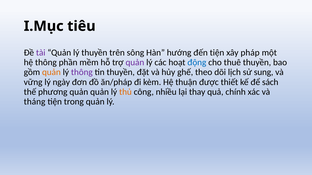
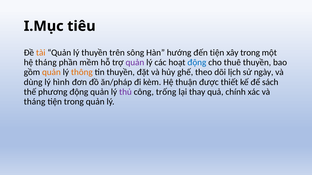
tài colour: purple -> orange (41, 53)
xây pháp: pháp -> trong (250, 53)
hệ thông: thông -> tháng (46, 63)
thông colour: purple -> orange (82, 72)
sung: sung -> ngày (264, 72)
vững: vững -> dùng (33, 82)
ngày: ngày -> hình (61, 82)
phương quản: quản -> động (79, 92)
thủ colour: orange -> purple (125, 92)
nhiều: nhiều -> trống (166, 92)
